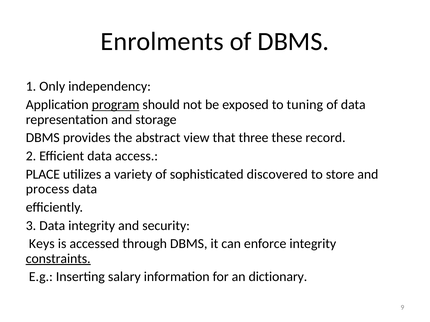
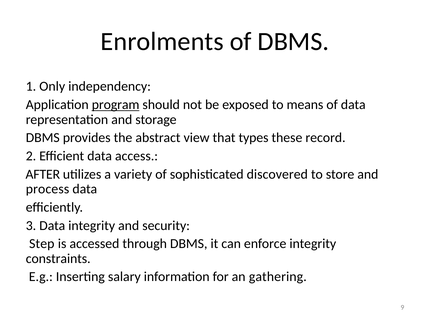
tuning: tuning -> means (305, 105)
three: three -> types (254, 138)
PLACE: PLACE -> AFTER (43, 174)
Keys: Keys -> Step (42, 244)
constraints underline: present -> none (58, 259)
dictionary: dictionary -> gathering (278, 277)
